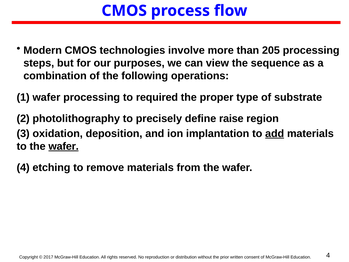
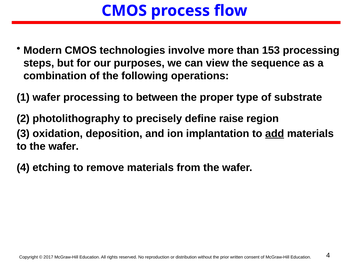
205: 205 -> 153 (271, 50)
required: required -> between (157, 97)
wafer underline: present -> none (64, 146)
